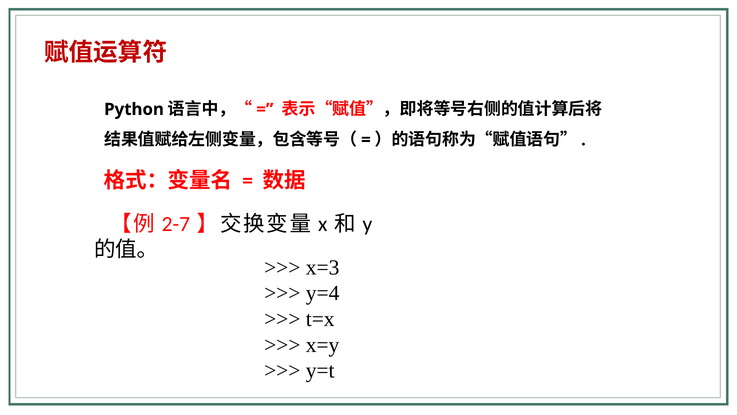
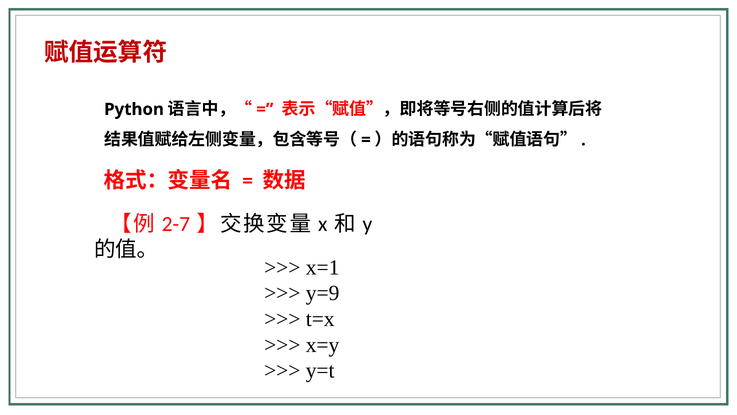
x=3: x=3 -> x=1 (323, 267)
y=4: y=4 -> y=9 (323, 293)
